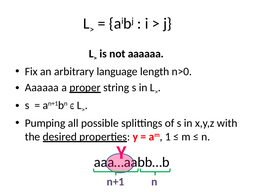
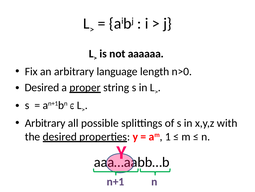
Aaaaaa: Aaaaaa -> Desired (42, 87)
Pumping: Pumping -> Arbitrary (45, 123)
